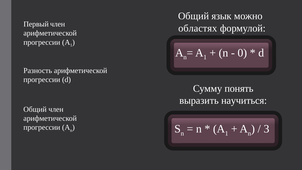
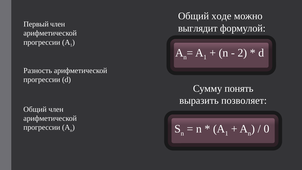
язык: язык -> ходе (221, 16)
областях: областях -> выглядит (198, 28)
0: 0 -> 2 (242, 53)
научиться: научиться -> позволяет (244, 100)
3: 3 -> 0 (266, 129)
